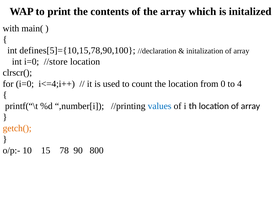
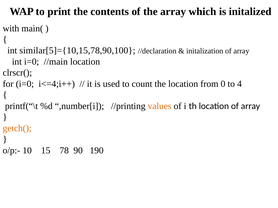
defines[5]={10,15,78,90,100: defines[5]={10,15,78,90,100 -> similar[5]={10,15,78,90,100 (77, 51)
//store: //store -> //main (56, 62)
values colour: blue -> orange (160, 106)
800: 800 -> 190 (97, 151)
